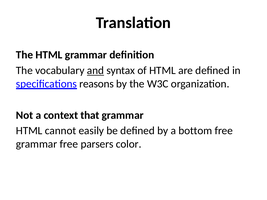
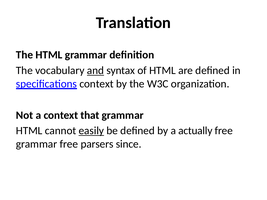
specifications reasons: reasons -> context (97, 84)
easily underline: none -> present (91, 131)
bottom: bottom -> actually (195, 131)
color: color -> since (129, 144)
